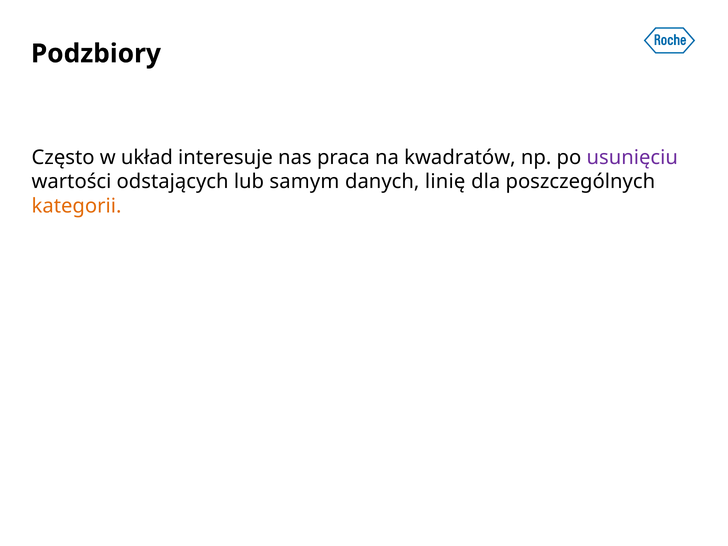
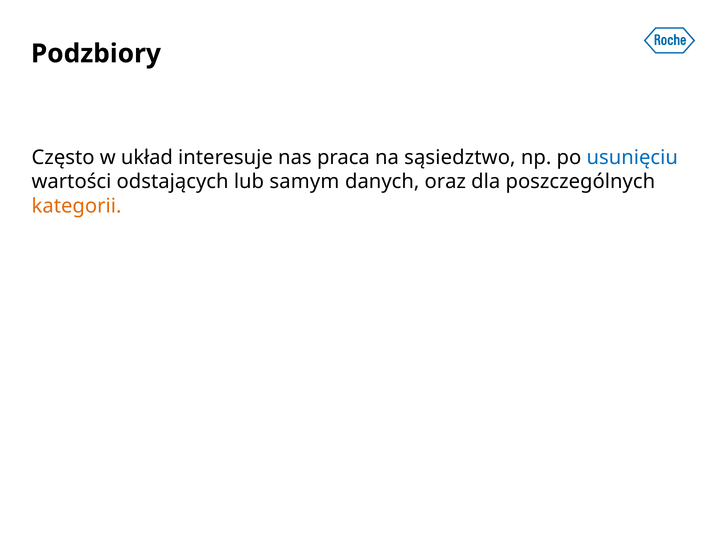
kwadratów: kwadratów -> sąsiedztwo (460, 157)
usunięciu colour: purple -> blue (632, 157)
linię: linię -> oraz (445, 182)
